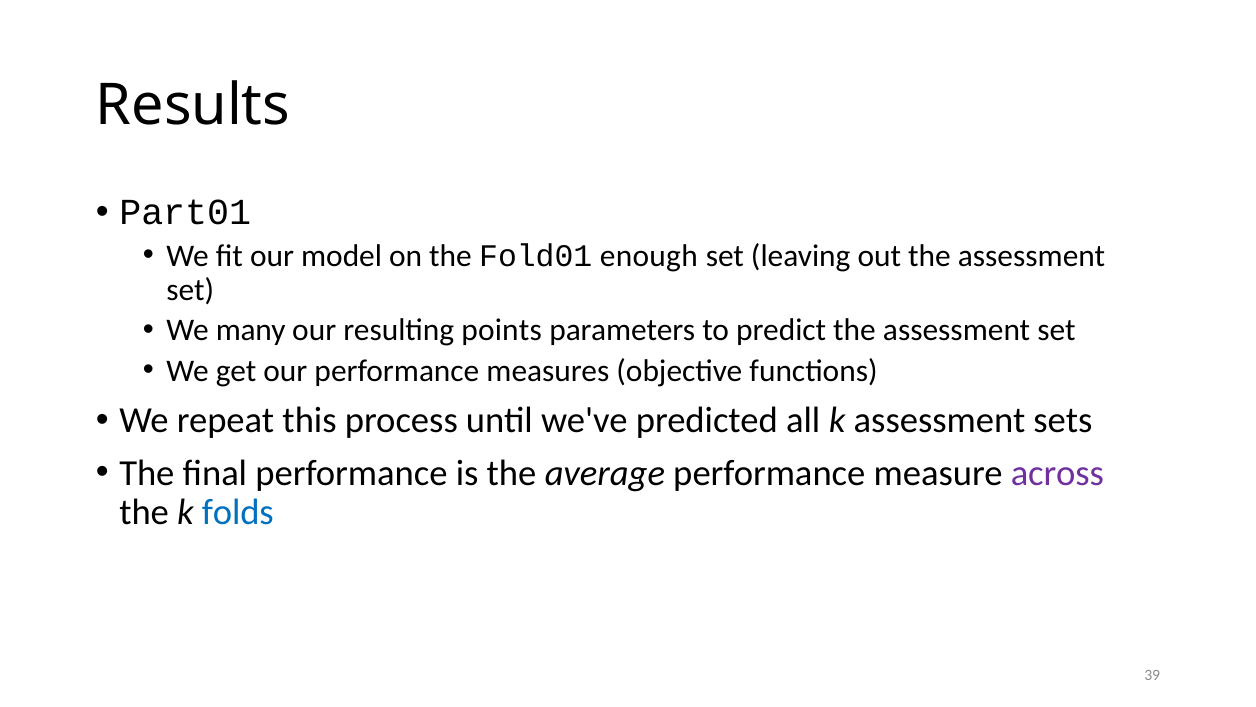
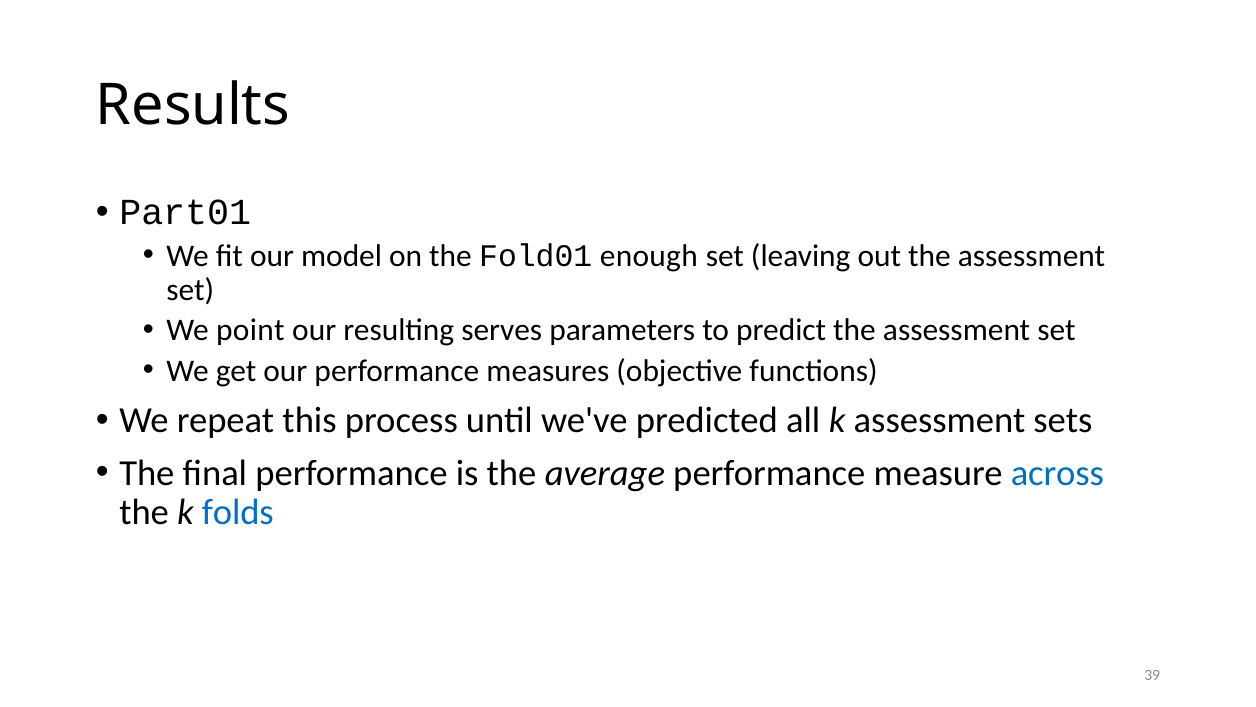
many: many -> point (250, 330)
points: points -> serves (502, 330)
across colour: purple -> blue (1057, 473)
